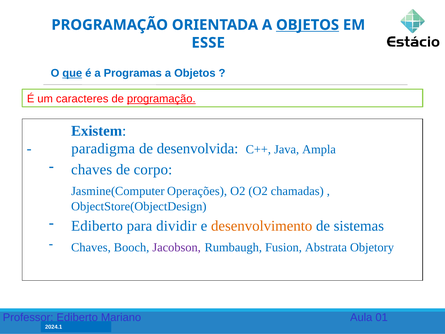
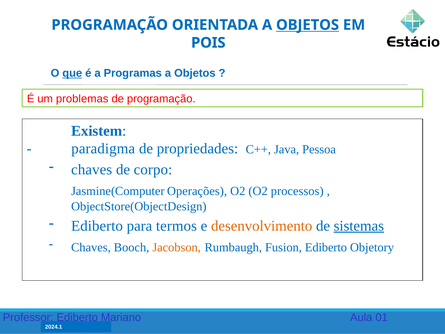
ESSE: ESSE -> POIS (208, 43)
caracteres: caracteres -> problemas (82, 99)
programação underline: present -> none (161, 99)
desenvolvida: desenvolvida -> propriedades (197, 149)
Ampla: Ampla -> Pessoa (319, 149)
chamadas: chamadas -> processos (297, 191)
dividir: dividir -> termos (176, 226)
sistemas underline: none -> present (359, 226)
Jacobson colour: purple -> orange (177, 247)
Fusion Abstrata: Abstrata -> Ediberto (326, 247)
